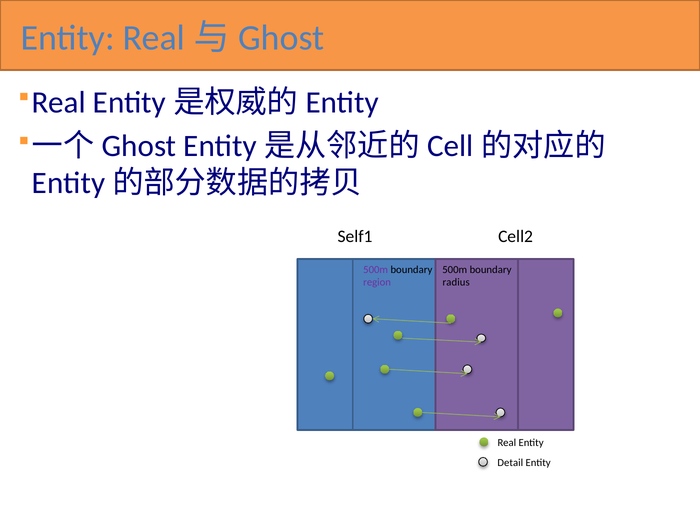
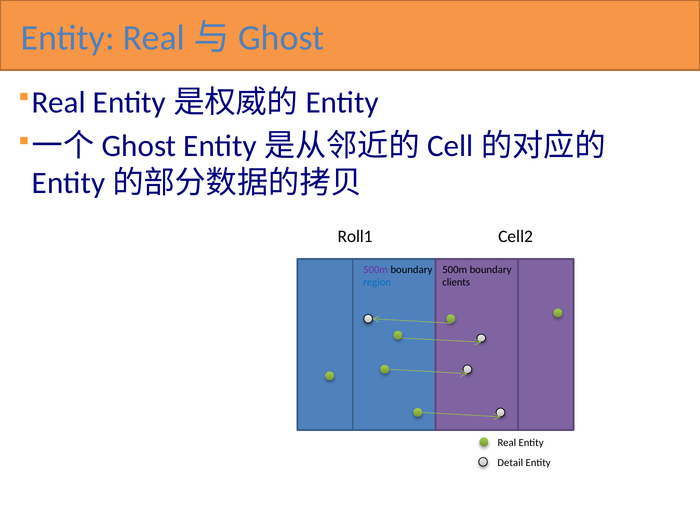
Self1: Self1 -> Roll1 (355, 236)
region colour: purple -> blue (377, 282)
radius: radius -> clients (456, 282)
